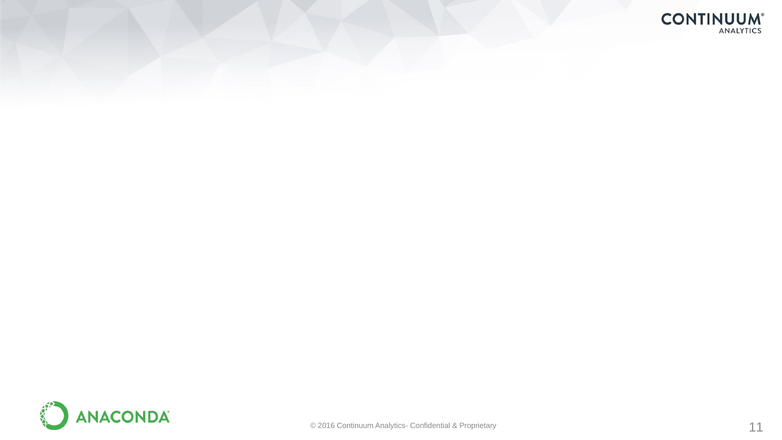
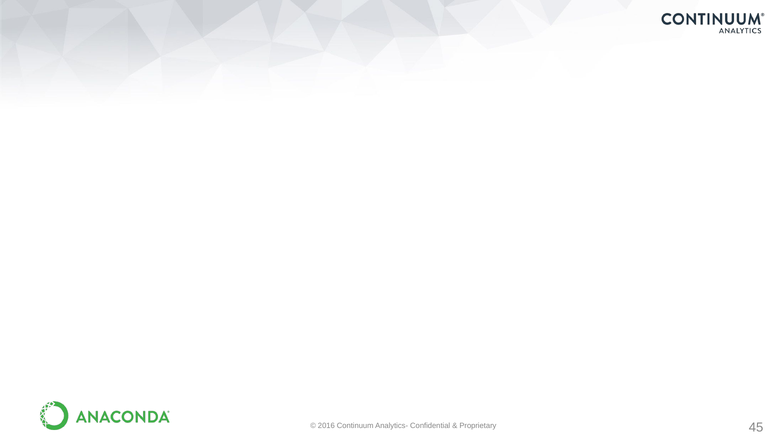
11: 11 -> 45 (756, 428)
